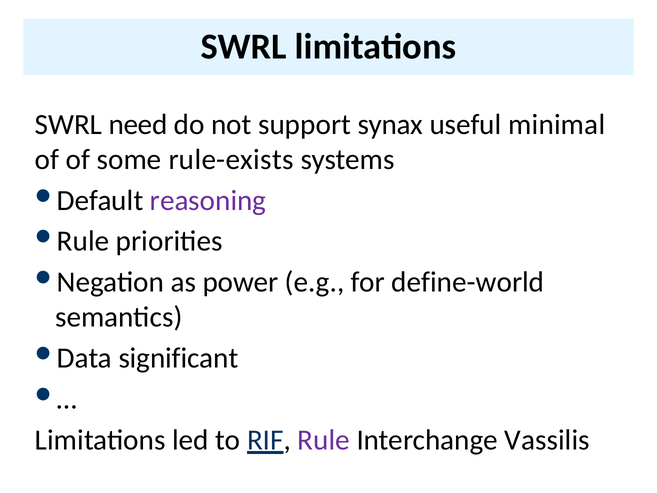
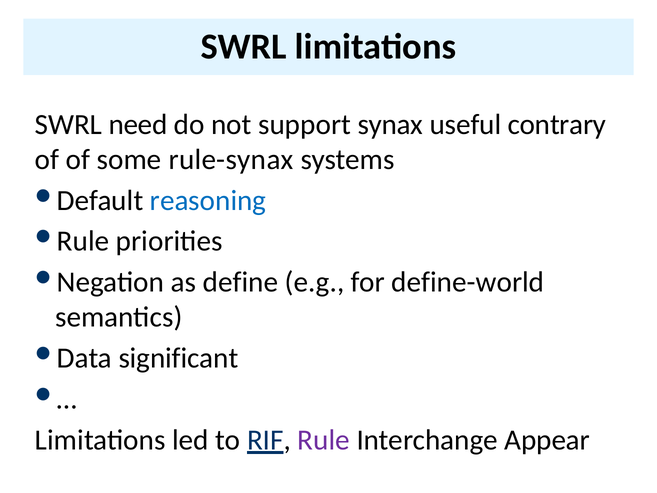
minimal: minimal -> contrary (557, 124)
rule-exists: rule-exists -> rule-synax (231, 159)
reasoning colour: purple -> blue (208, 200)
power: power -> define (240, 282)
Vassilis: Vassilis -> Appear (547, 440)
